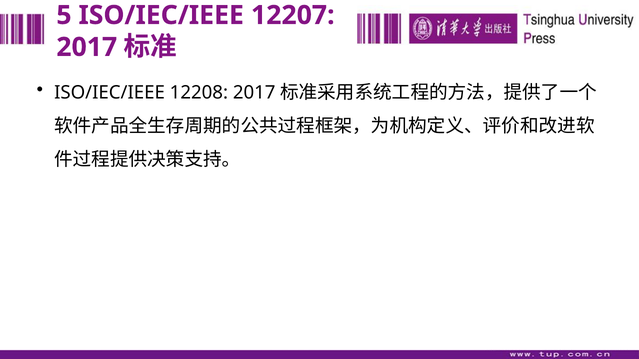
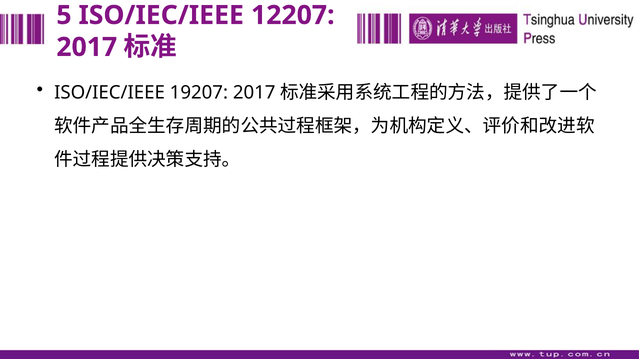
12208: 12208 -> 19207 (199, 93)
